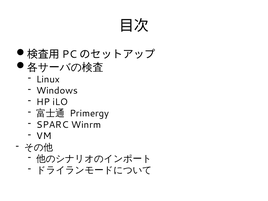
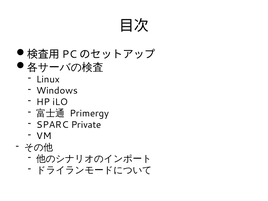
Winrm: Winrm -> Private (86, 125)
